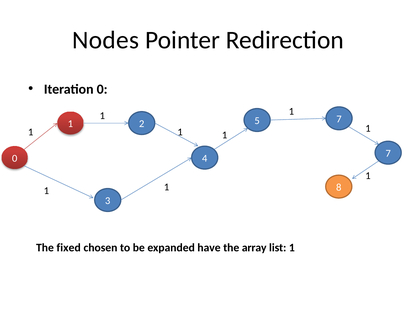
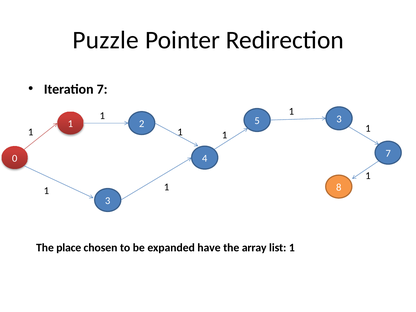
Nodes: Nodes -> Puzzle (106, 40)
Iteration 0: 0 -> 7 (102, 89)
5 7: 7 -> 3 (339, 119)
fixed: fixed -> place (69, 248)
